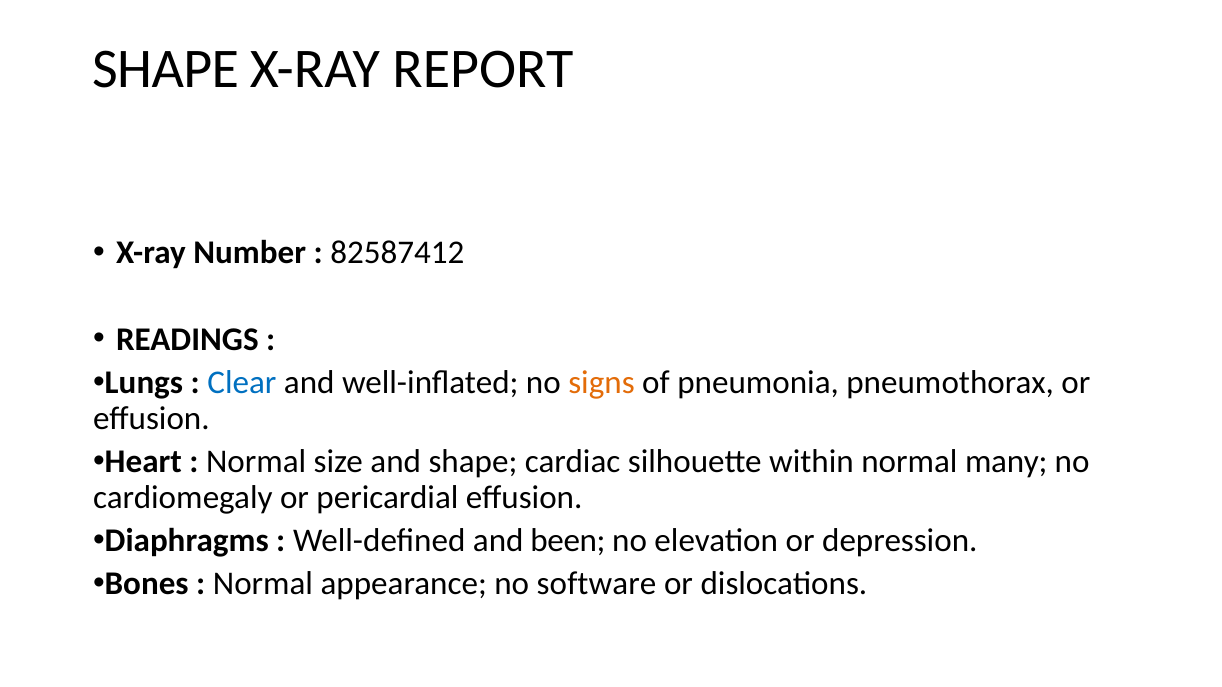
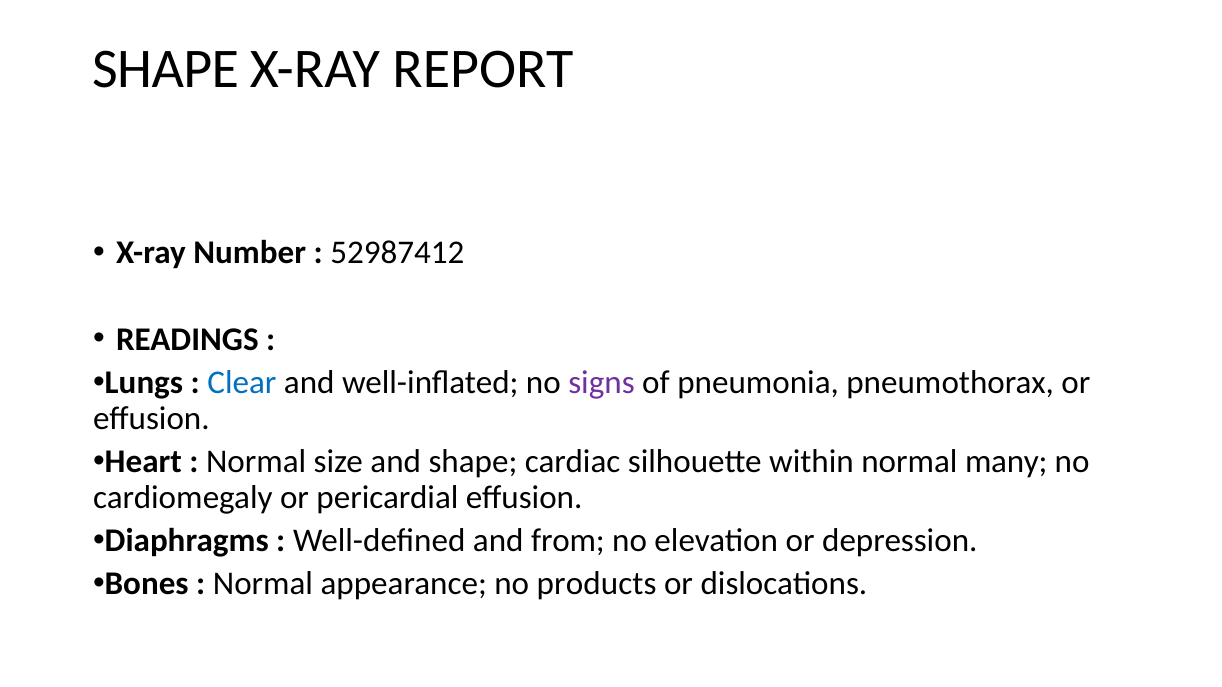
82587412: 82587412 -> 52987412 (397, 253)
signs colour: orange -> purple (602, 383)
been: been -> from (568, 541)
software: software -> products (597, 584)
